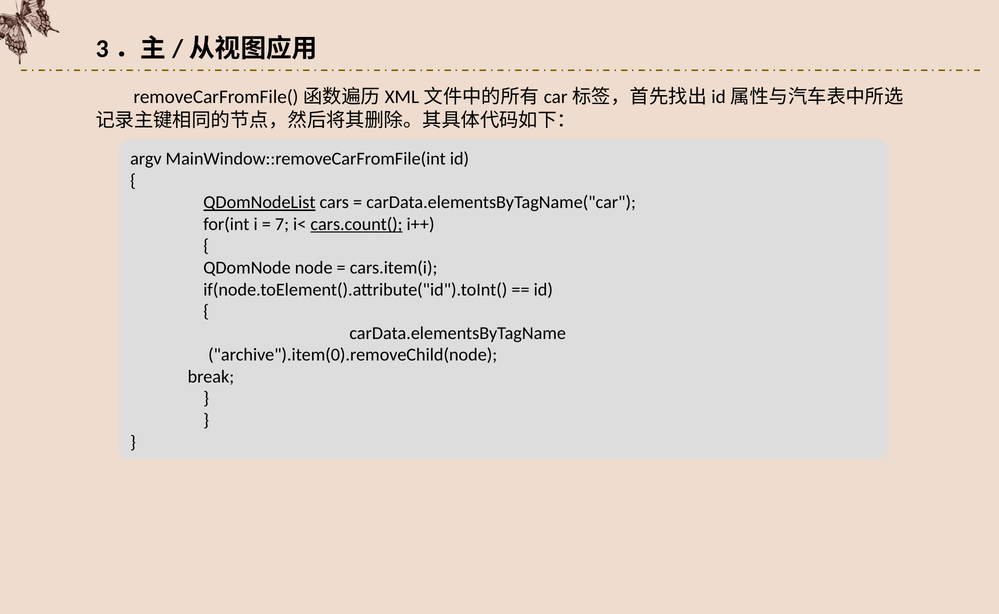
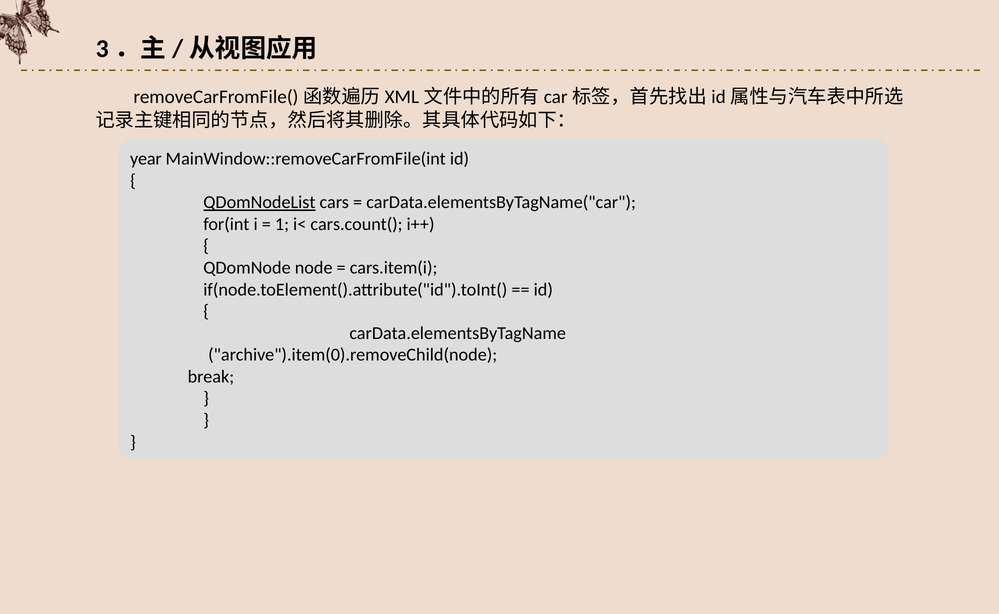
argv: argv -> year (146, 159)
7: 7 -> 1 (282, 224)
cars.count( underline: present -> none (357, 224)
